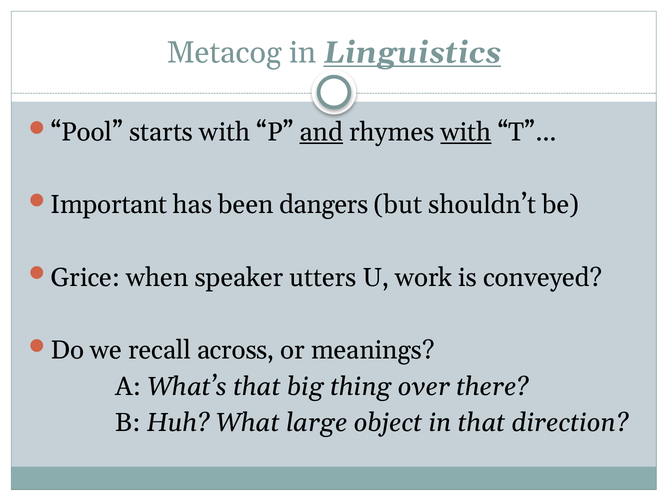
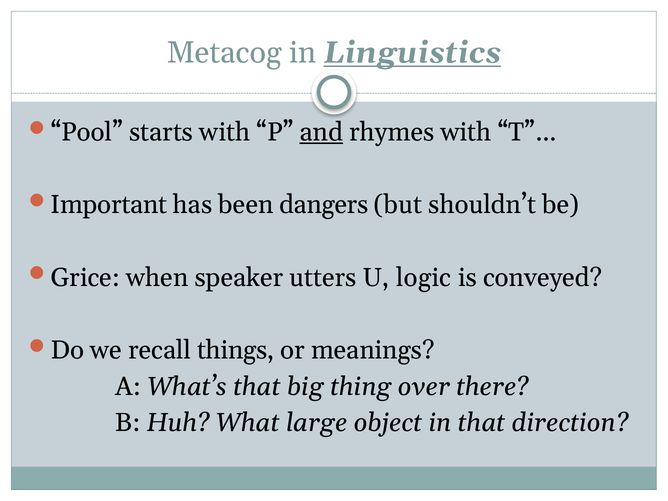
with underline: present -> none (466, 132)
work: work -> logic (424, 277)
across: across -> things (236, 350)
